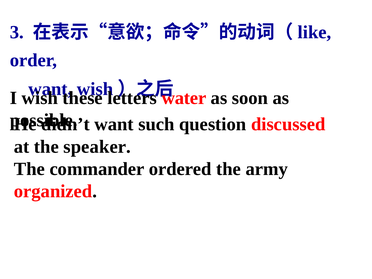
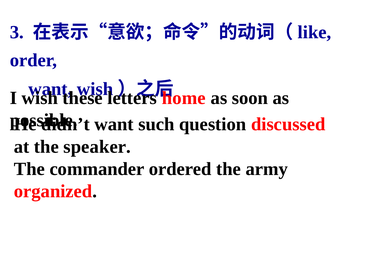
water: water -> home (184, 98)
